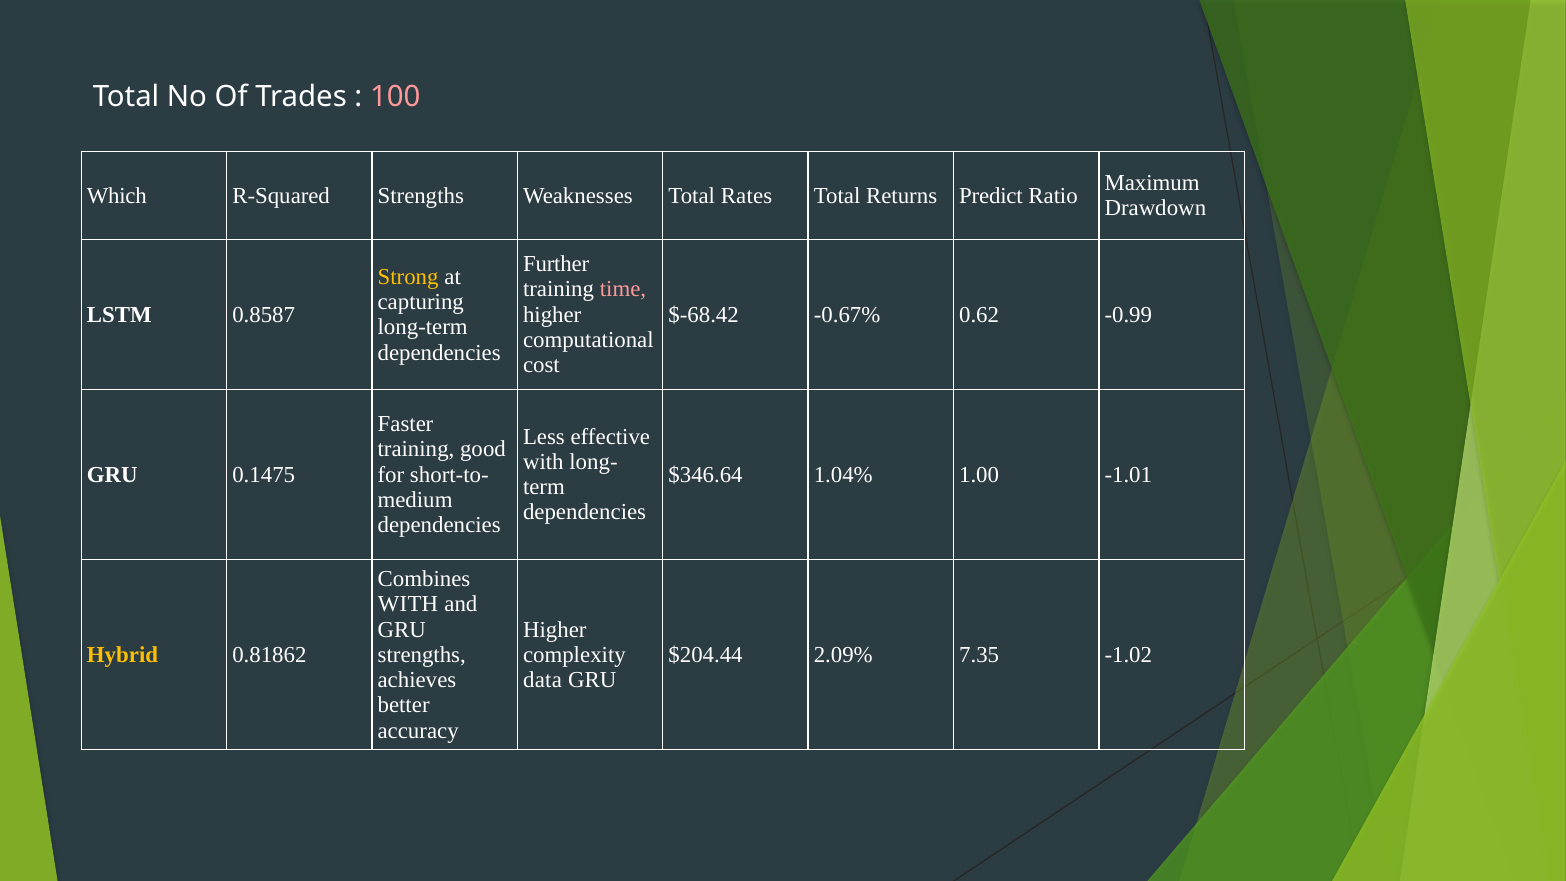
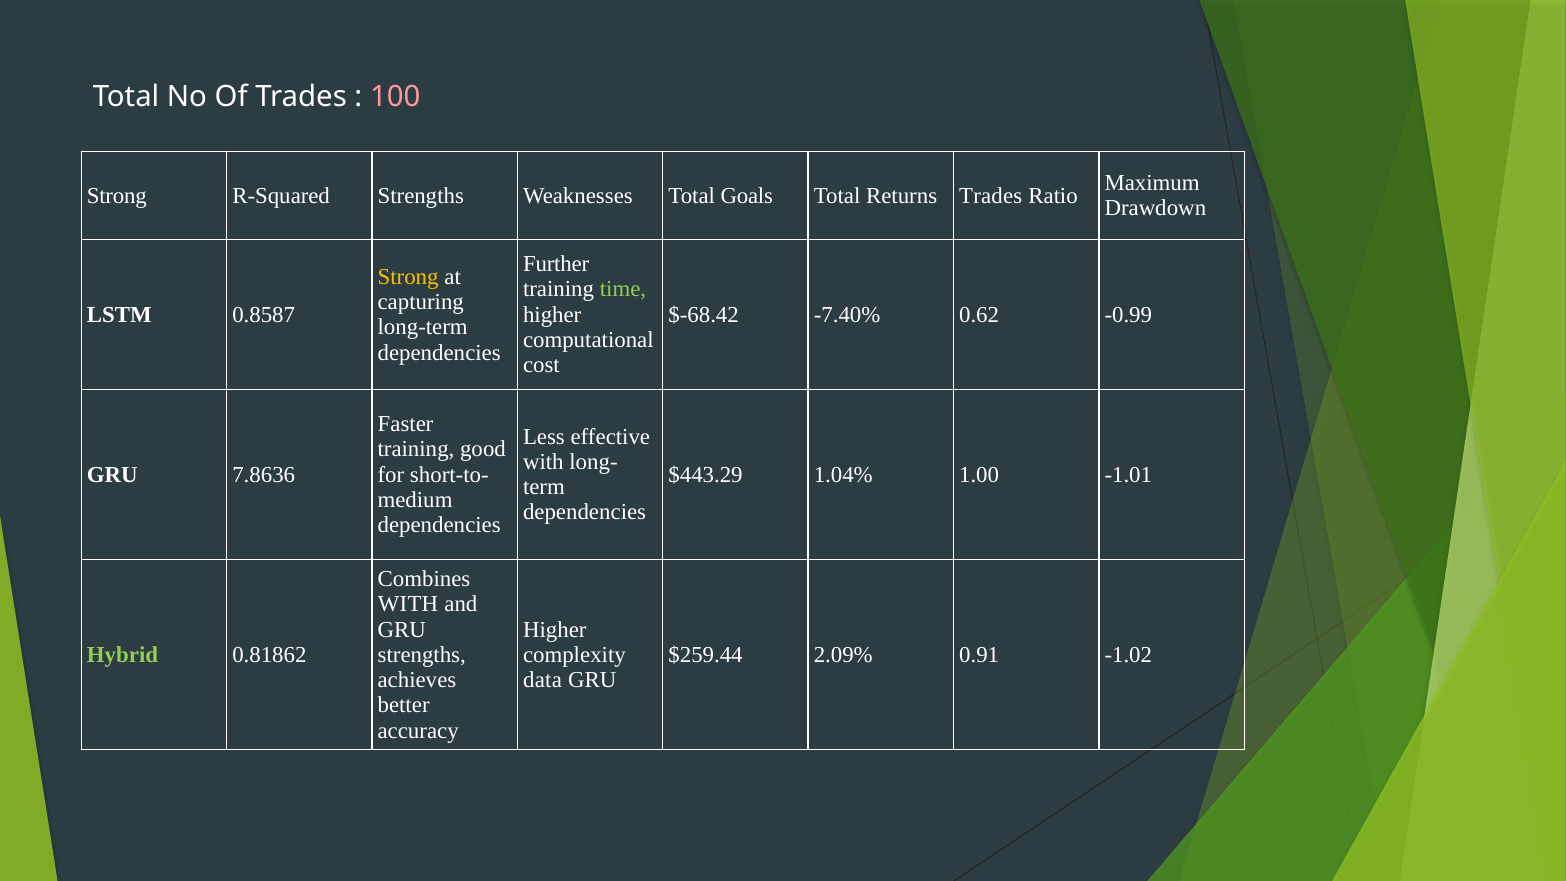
Which: Which -> Strong (117, 196)
Rates: Rates -> Goals (747, 196)
Returns Predict: Predict -> Trades (991, 196)
time colour: pink -> light green (623, 289)
-0.67%: -0.67% -> -7.40% (847, 315)
0.1475: 0.1475 -> 7.8636 (264, 474)
$346.64: $346.64 -> $443.29 (706, 474)
Hybrid colour: yellow -> light green (122, 655)
$204.44: $204.44 -> $259.44 (706, 655)
7.35: 7.35 -> 0.91 (979, 655)
